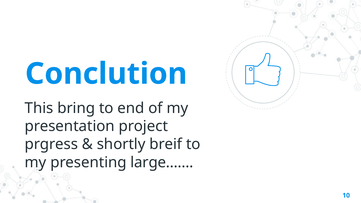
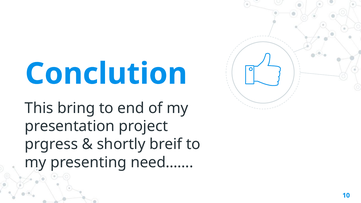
large……: large…… -> need…… (162, 162)
